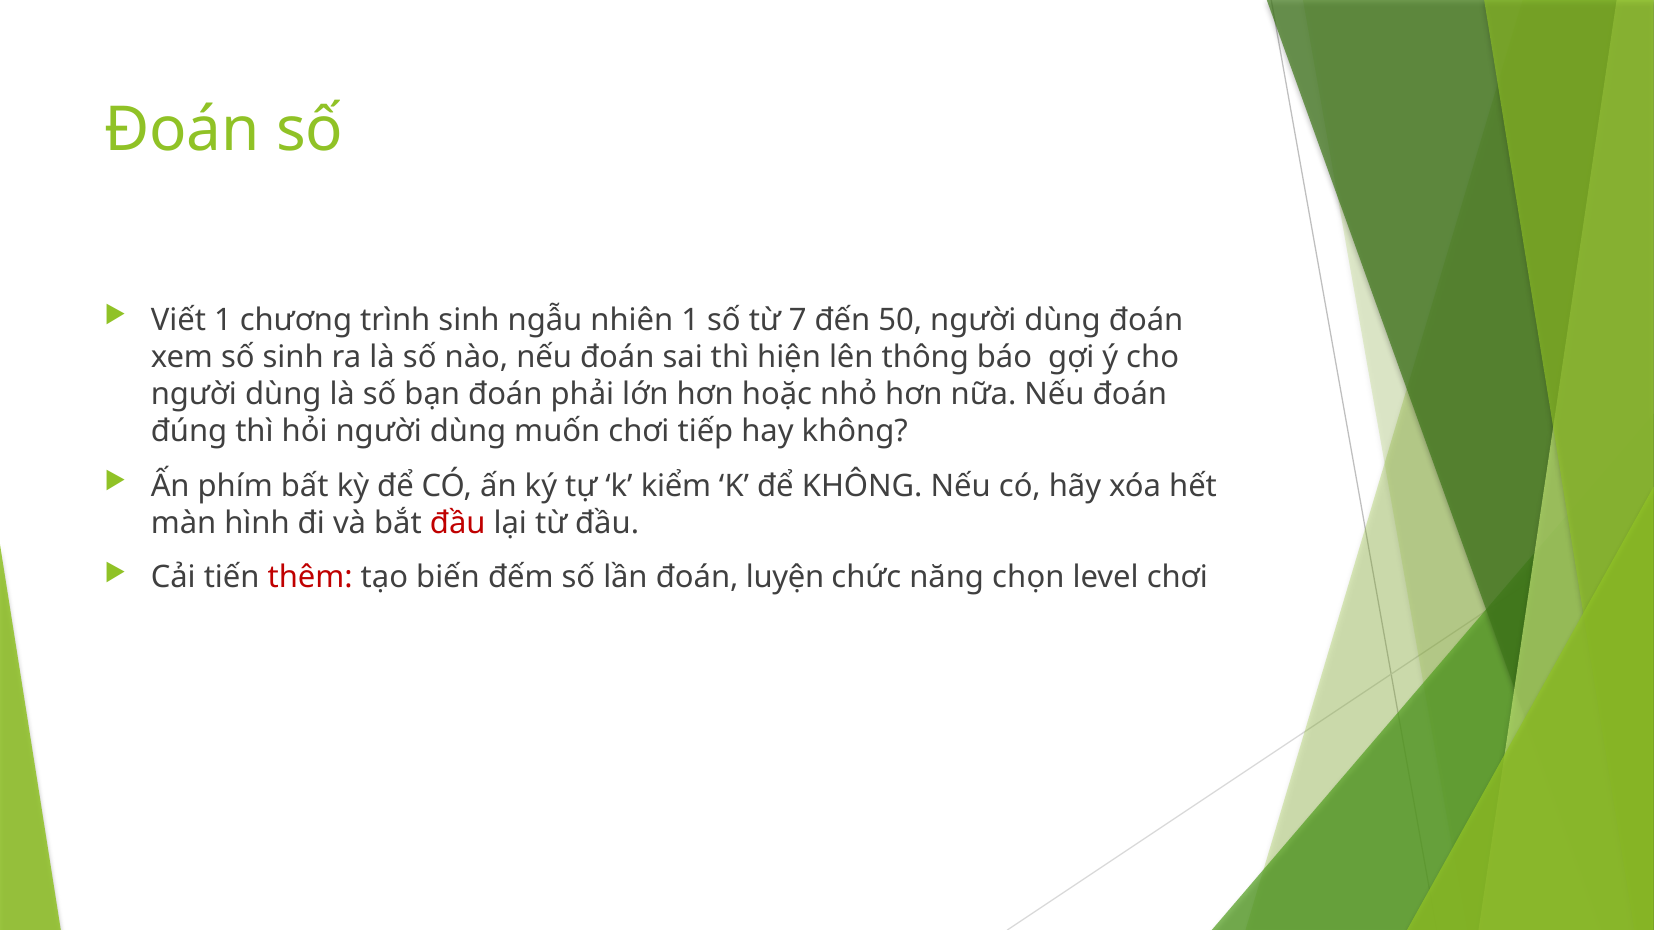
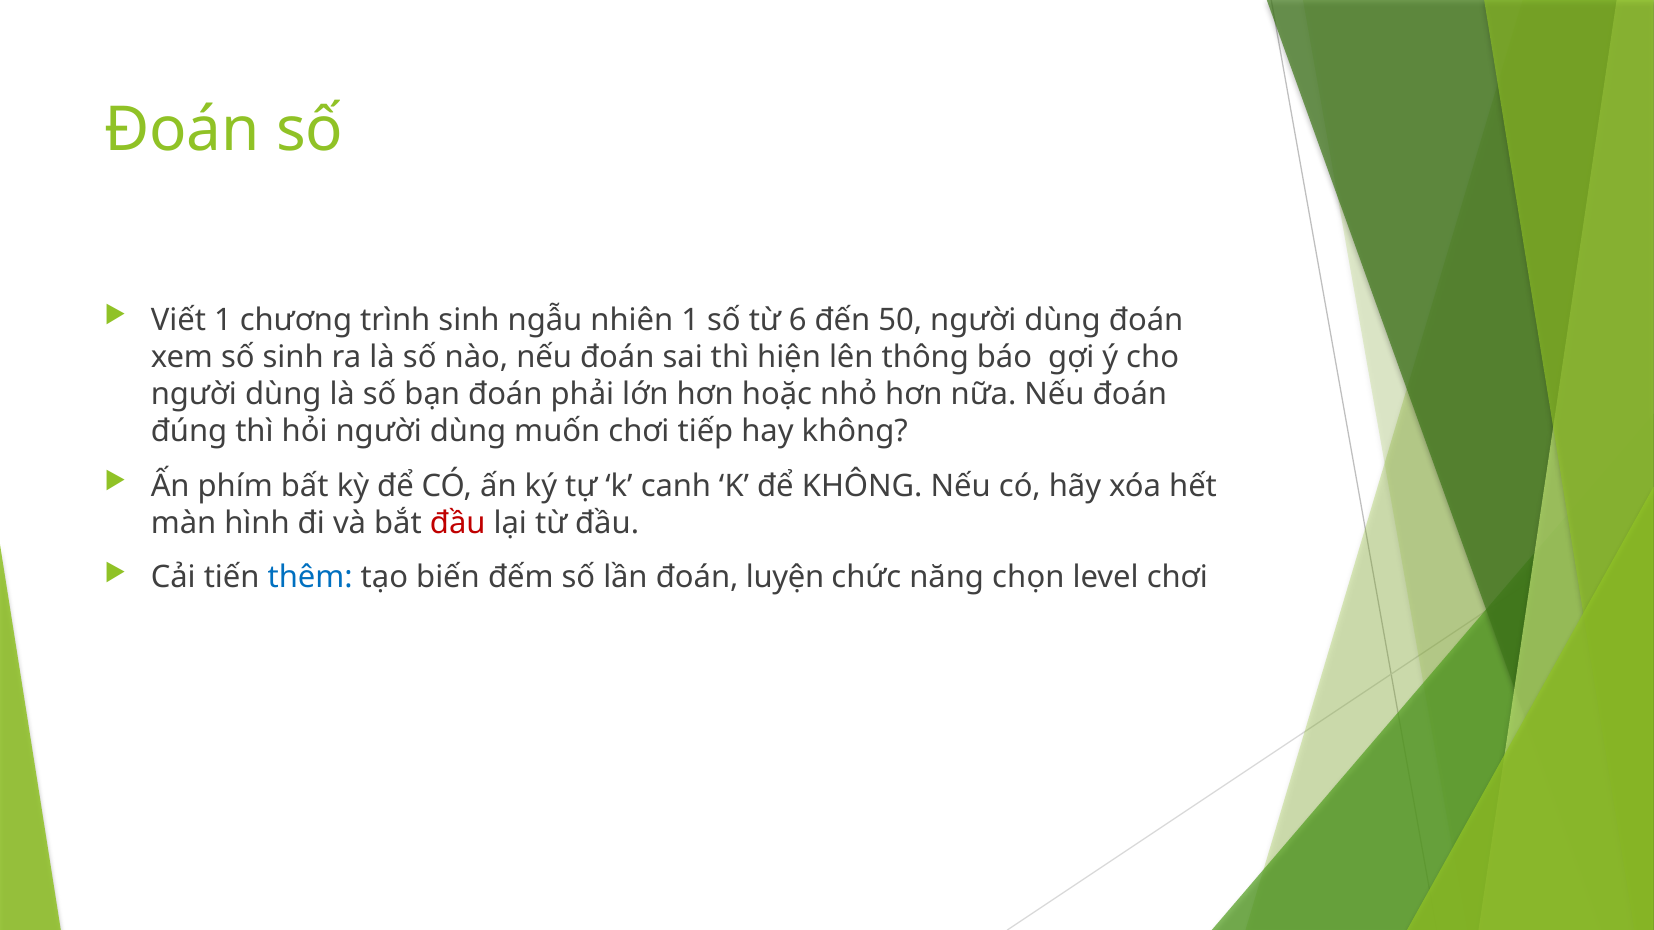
7: 7 -> 6 (798, 320)
kiểm: kiểm -> canh (676, 486)
thêm colour: red -> blue (310, 578)
